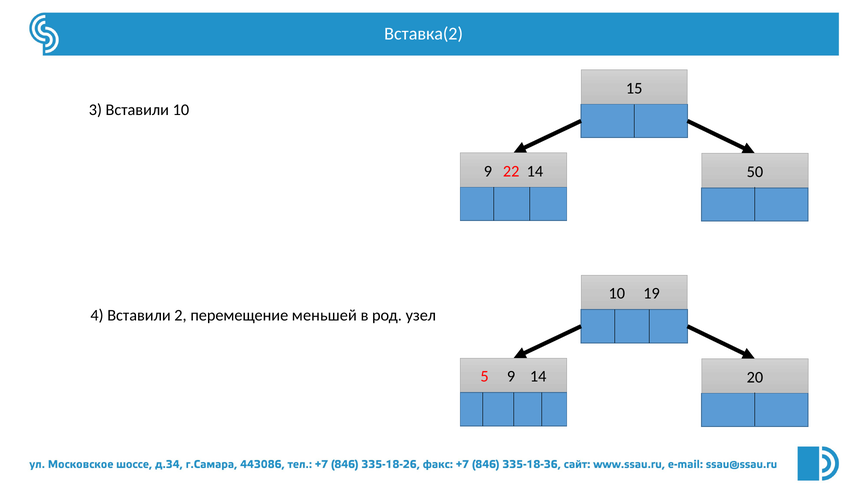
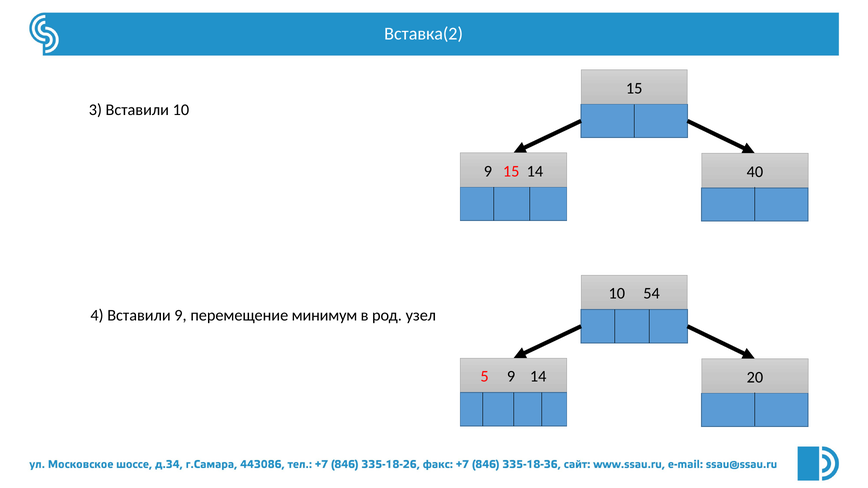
9 22: 22 -> 15 (511, 171)
50: 50 -> 40 (755, 172)
19: 19 -> 54 (652, 294)
Вставили 2: 2 -> 9 (180, 315)
меньшей: меньшей -> минимум (325, 315)
